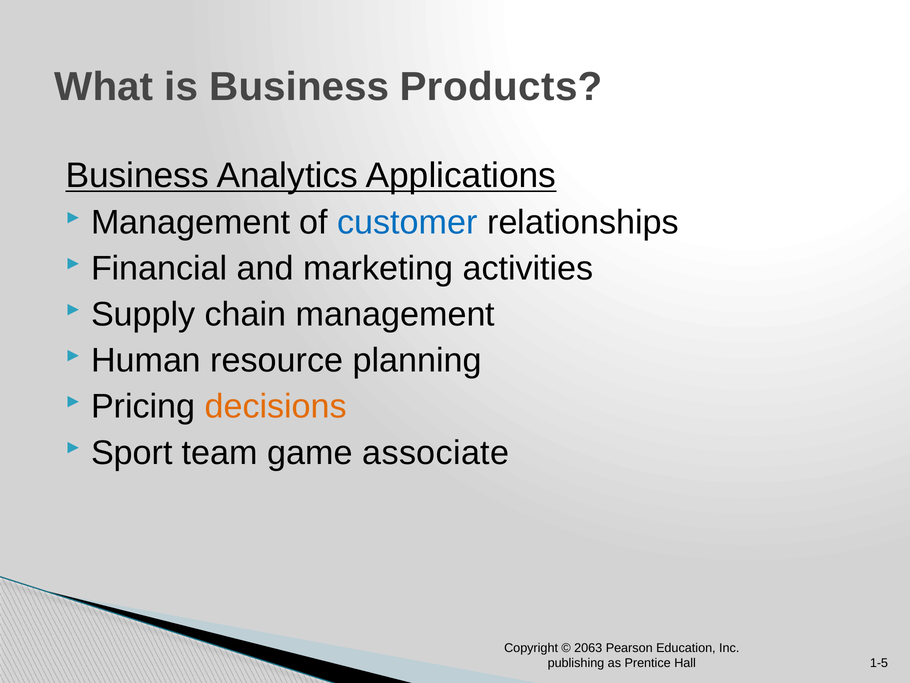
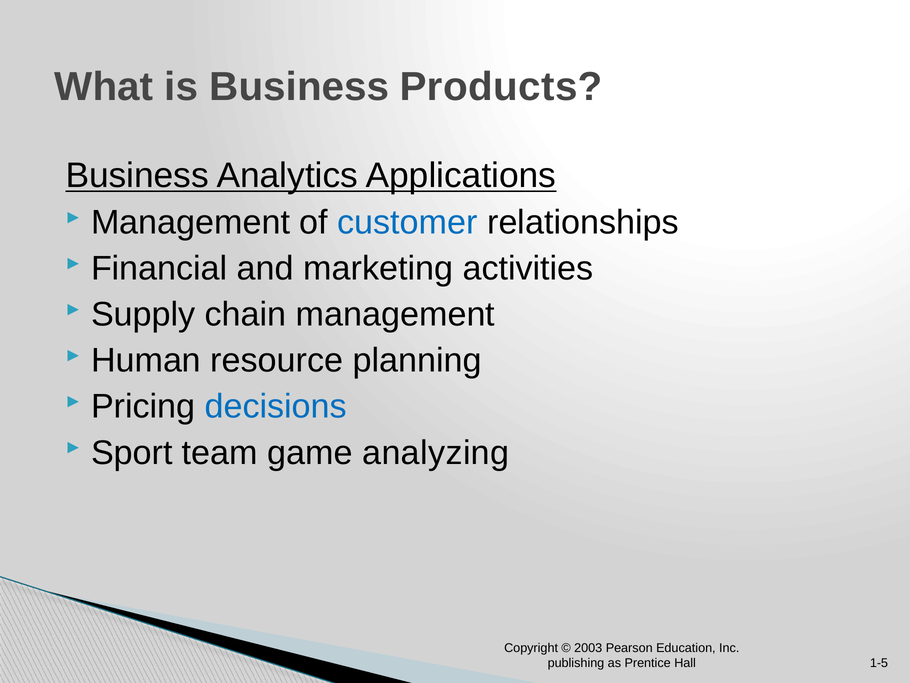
decisions colour: orange -> blue (276, 406)
associate: associate -> analyzing (436, 452)
2063: 2063 -> 2003 (588, 648)
